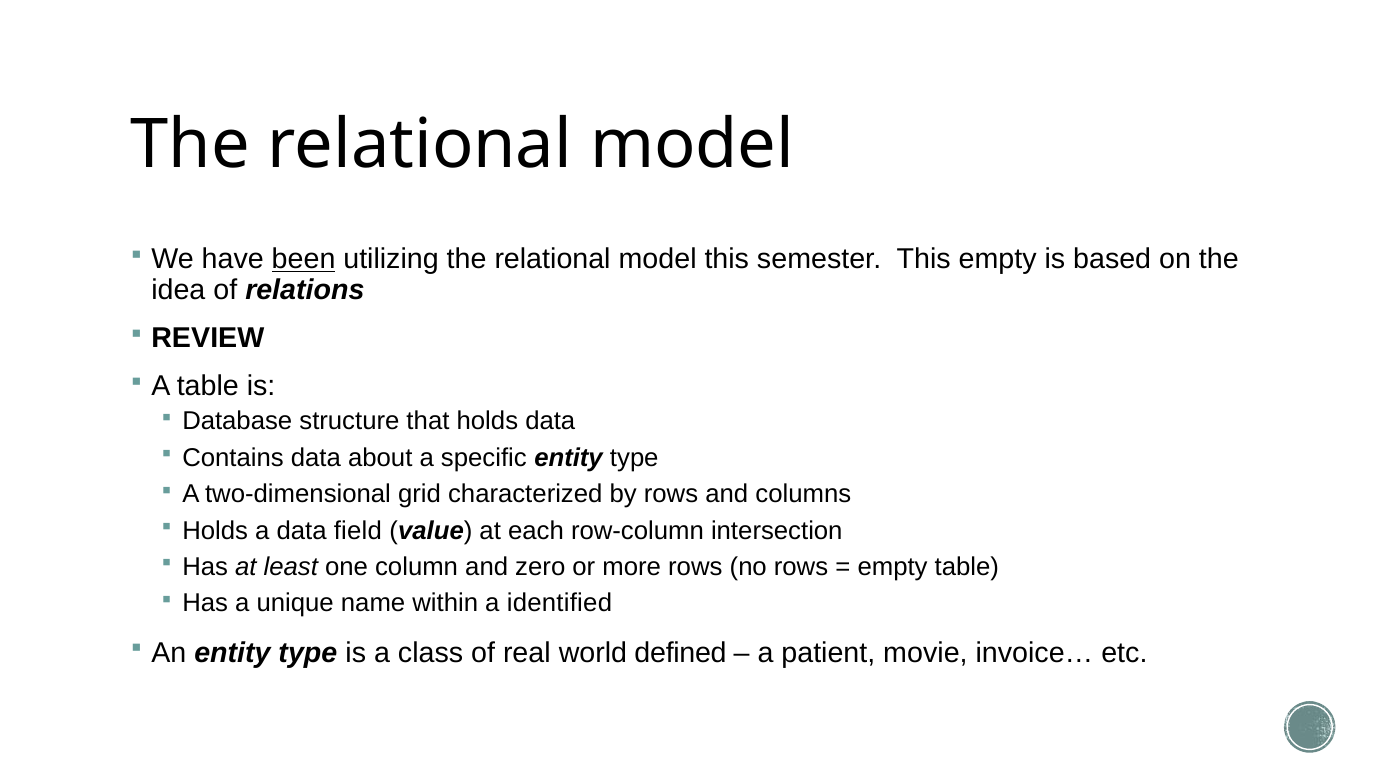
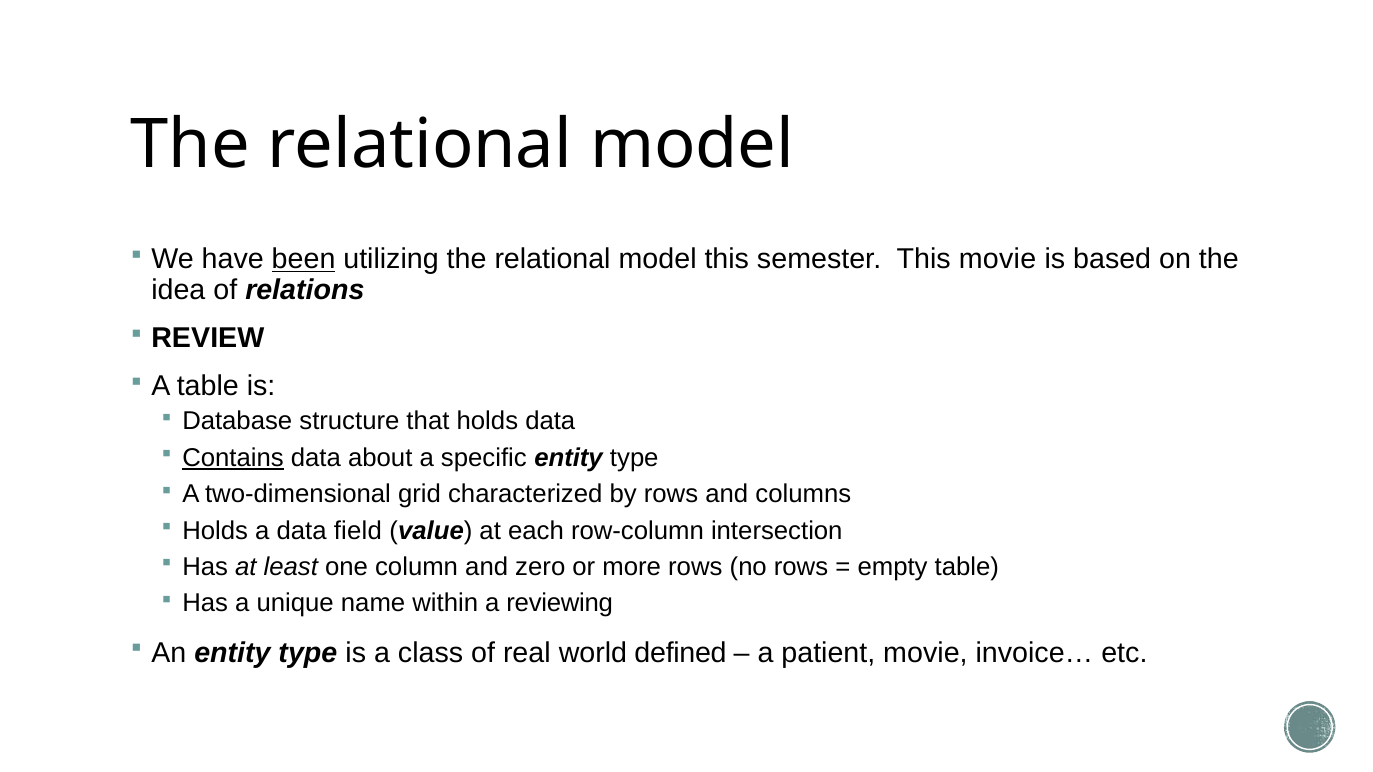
This empty: empty -> movie (998, 259)
Contains underline: none -> present (233, 458)
identified: identified -> reviewing (560, 604)
